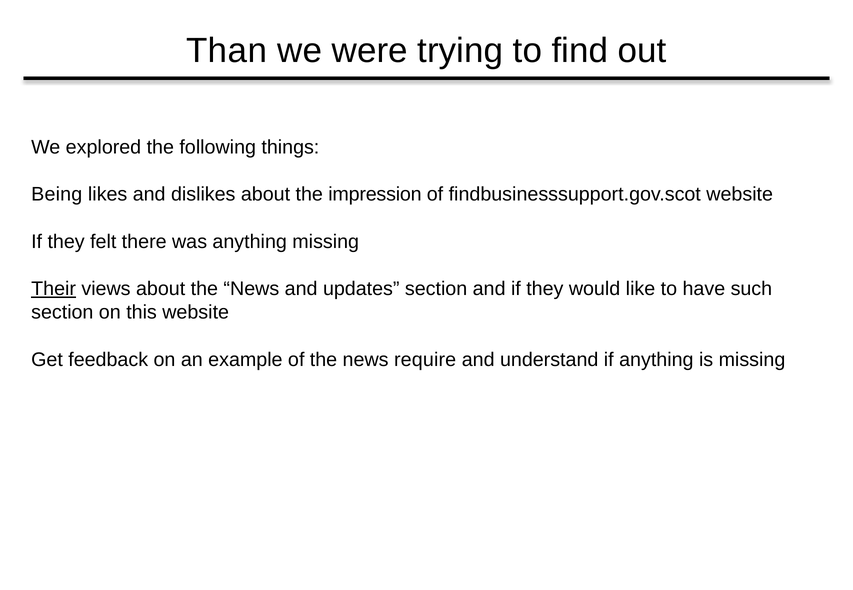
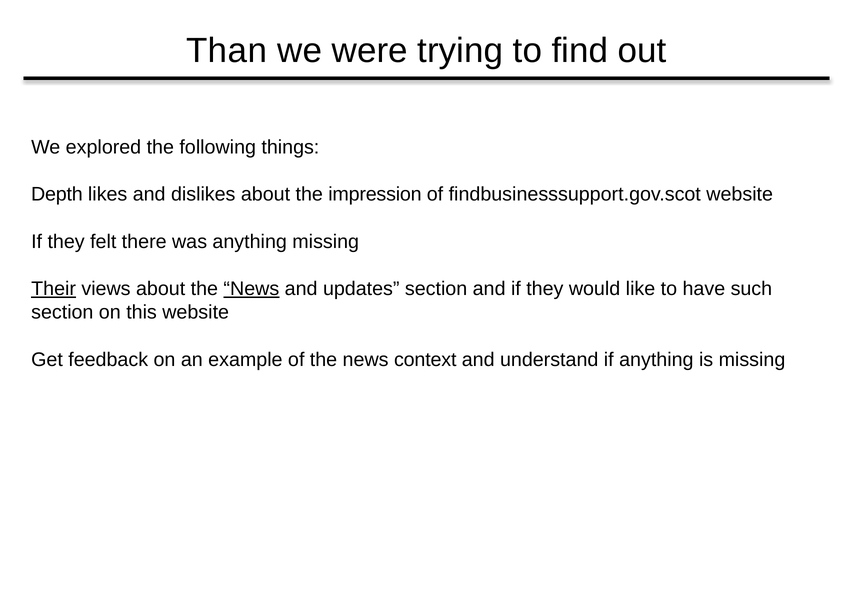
Being: Being -> Depth (57, 195)
News underline: none -> present (251, 289)
require: require -> context (425, 360)
